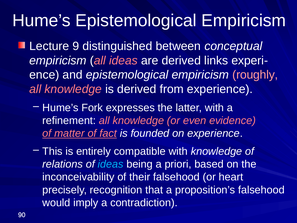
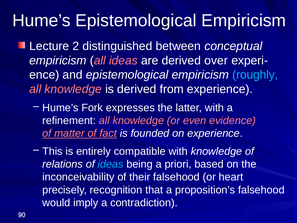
9: 9 -> 2 (76, 46)
links: links -> over (216, 60)
roughly colour: pink -> light blue (255, 75)
